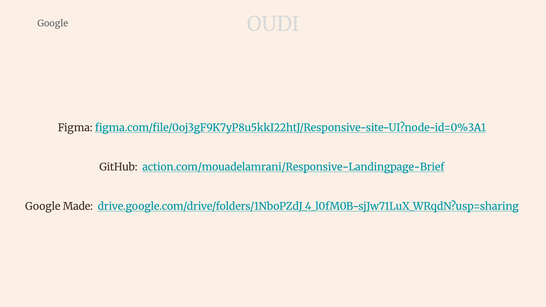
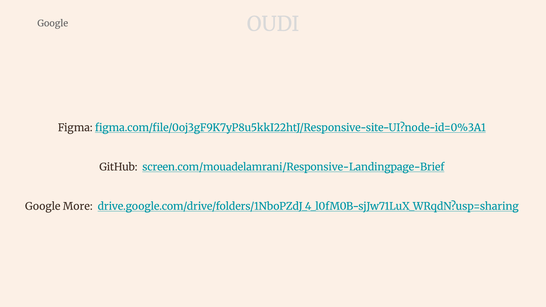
action.com/mouadelamrani/Responsive-Landingpage-Brief: action.com/mouadelamrani/Responsive-Landingpage-Brief -> screen.com/mouadelamrani/Responsive-Landingpage-Brief (293, 167)
Made: Made -> More (78, 206)
